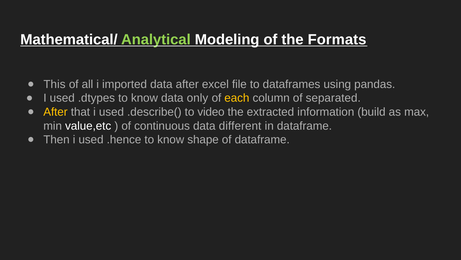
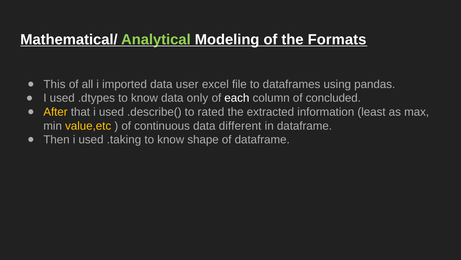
data after: after -> user (187, 84)
each colour: yellow -> white (237, 98)
separated: separated -> concluded (333, 98)
video: video -> rated (211, 112)
build: build -> least (372, 112)
value,etc colour: white -> yellow (88, 126)
.hence: .hence -> .taking (124, 139)
